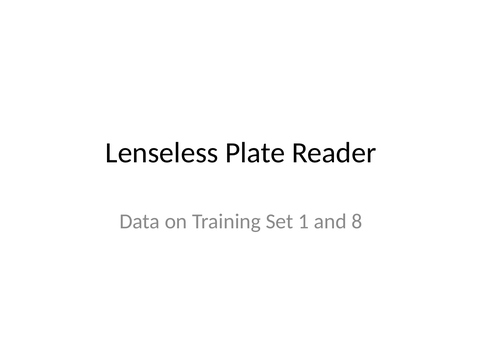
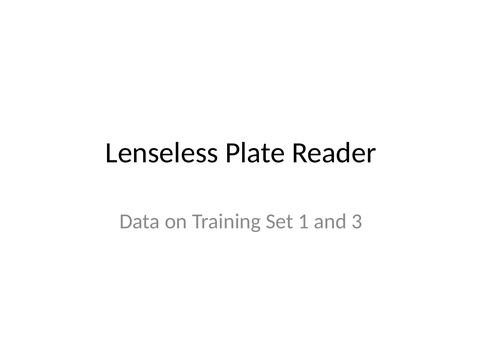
8: 8 -> 3 (357, 222)
